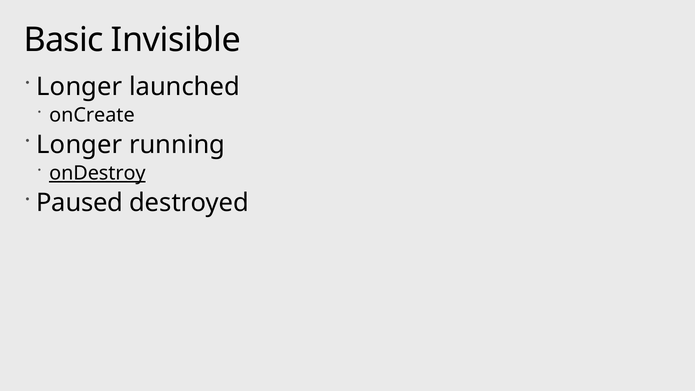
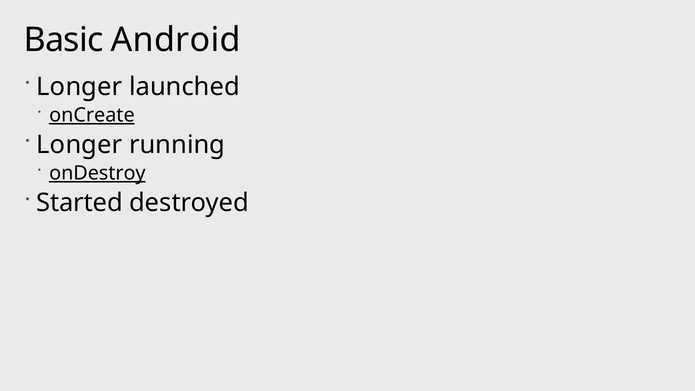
Invisible: Invisible -> Android (176, 40)
onCreate underline: none -> present (92, 115)
Paused: Paused -> Started (80, 203)
